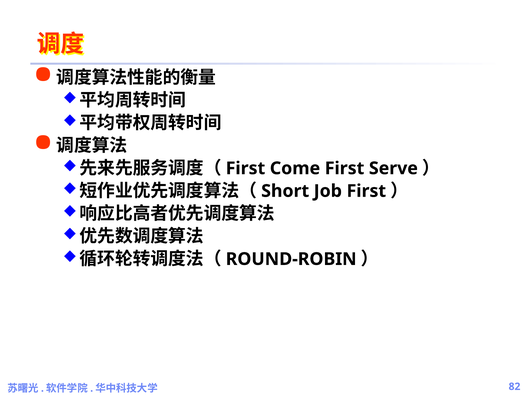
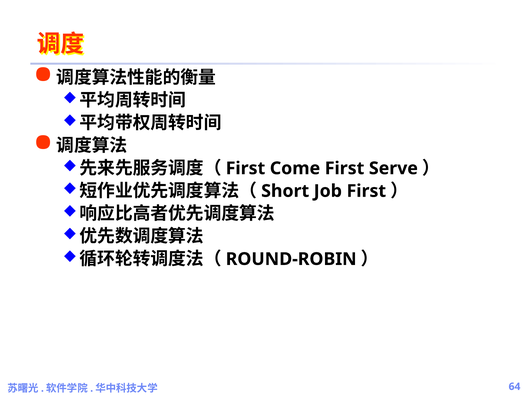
82: 82 -> 64 (515, 387)
